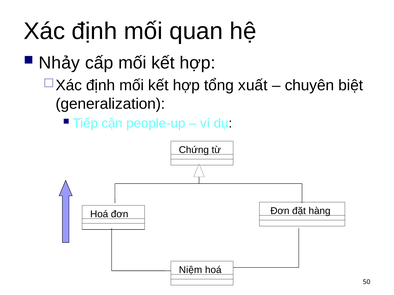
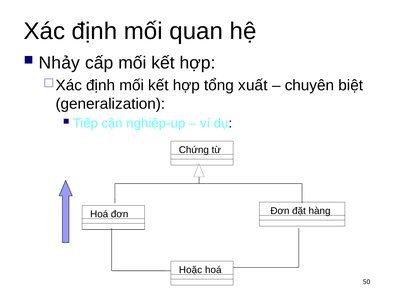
people-up: people-up -> nghiệp-up (156, 124)
Niệm: Niệm -> Hoặc (191, 270)
